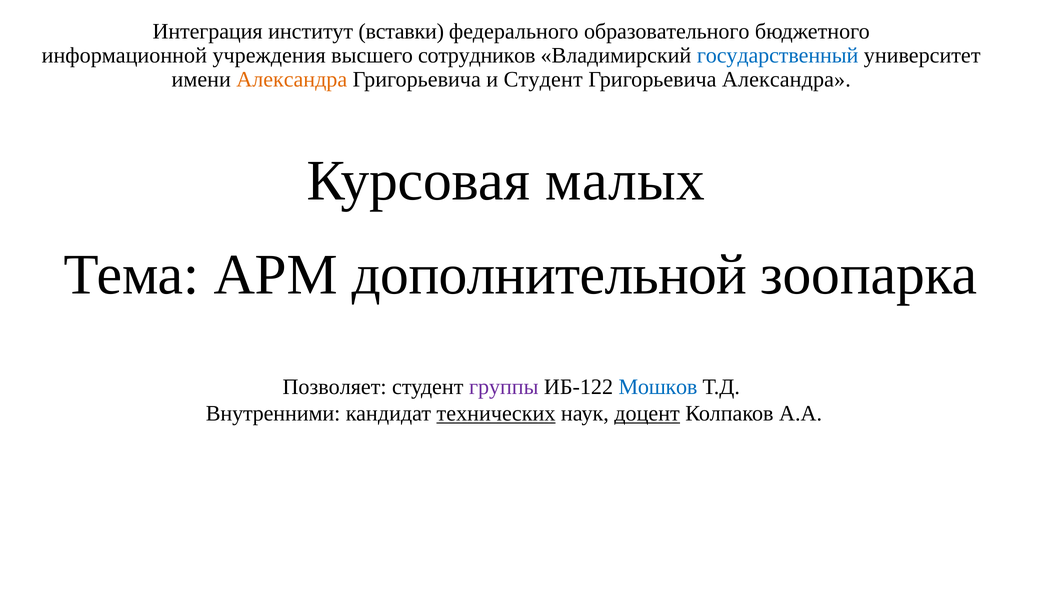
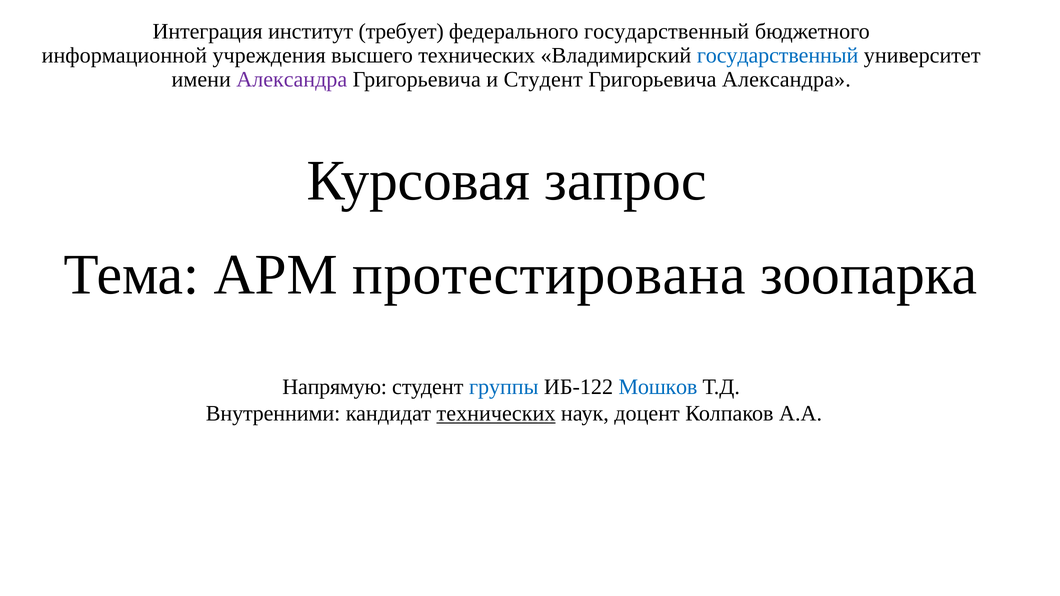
вставки: вставки -> требует (401, 32)
федерального образовательного: образовательного -> государственный (667, 32)
высшего сотрудников: сотрудников -> технических (477, 55)
Александра colour: orange -> purple (292, 79)
малых: малых -> запрос (625, 181)
дополнительной: дополнительной -> протестирована (549, 275)
Позволяет: Позволяет -> Напрямую (335, 387)
группы colour: purple -> blue (504, 387)
доцент underline: present -> none (647, 414)
